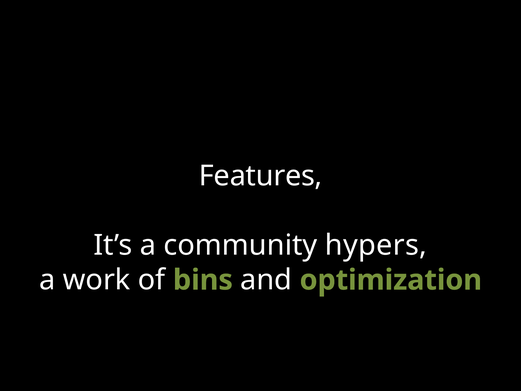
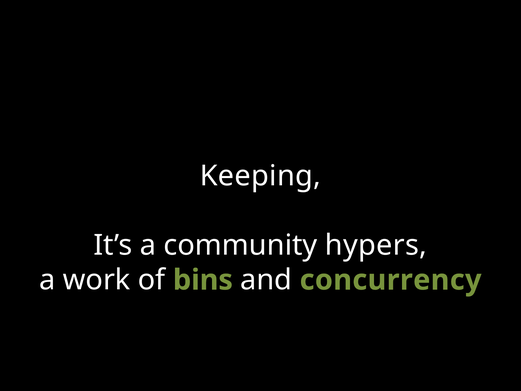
Features: Features -> Keeping (260, 176)
optimization: optimization -> concurrency (391, 280)
